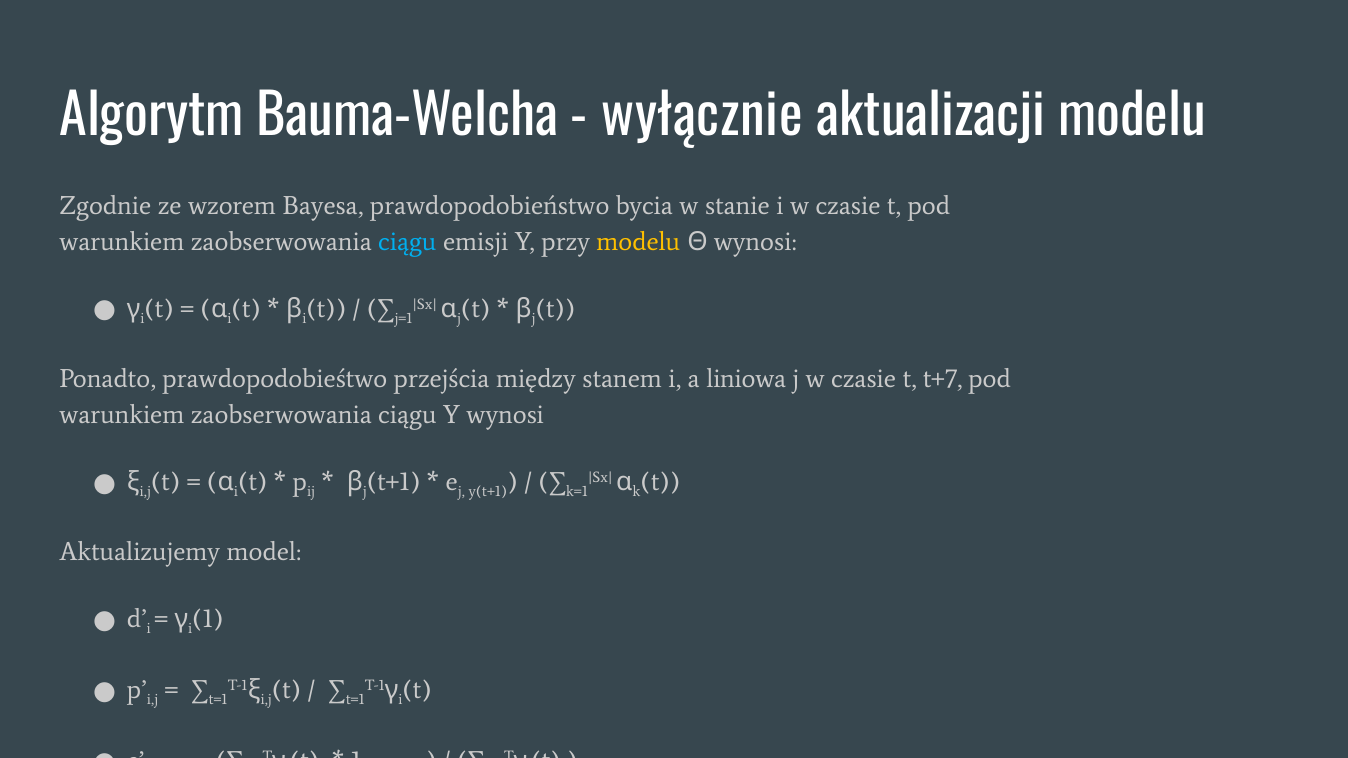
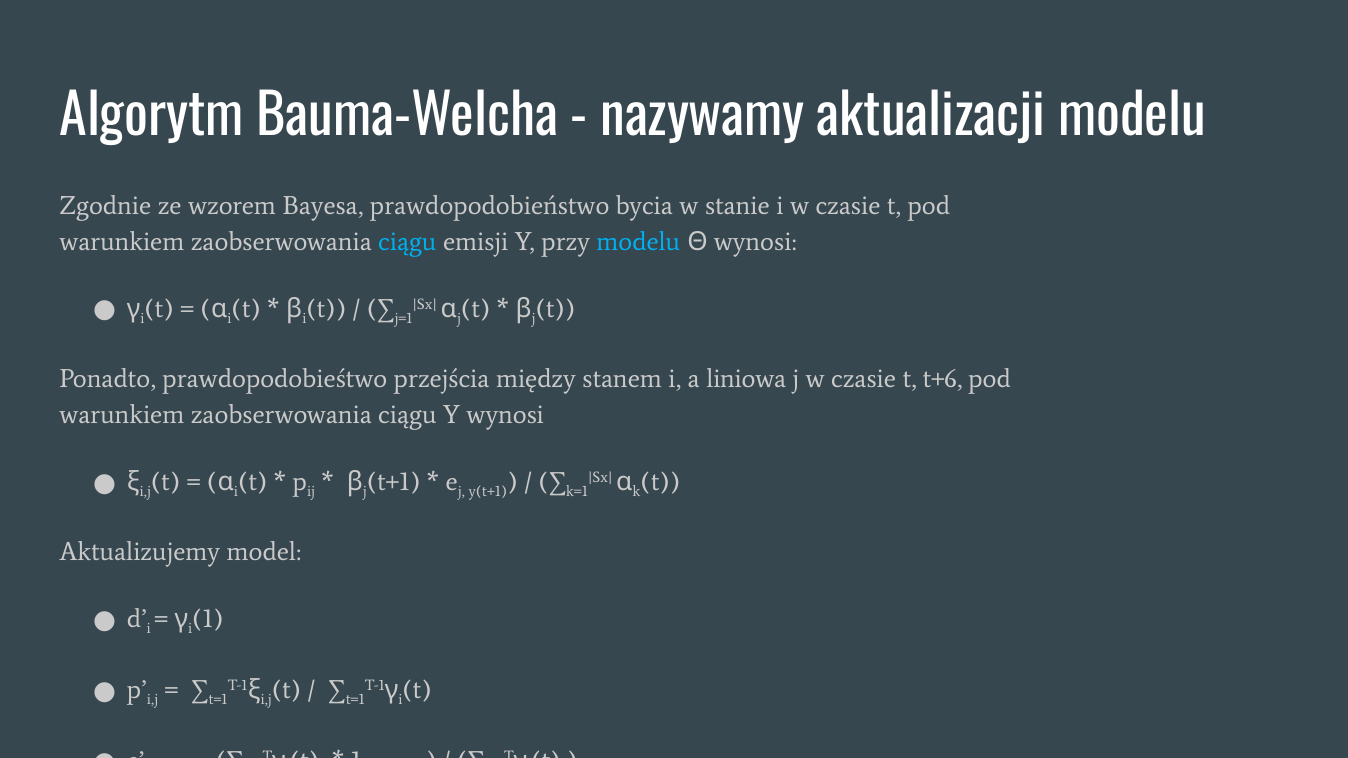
wyłącznie: wyłącznie -> nazywamy (702, 117)
modelu colour: yellow -> light blue (638, 242)
t+7: t+7 -> t+6 (943, 379)
